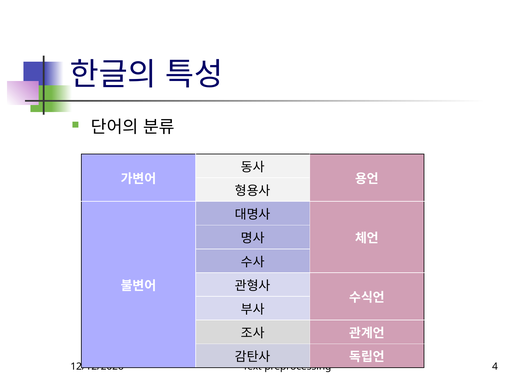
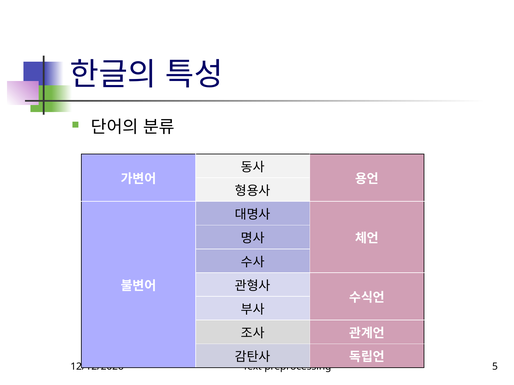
4: 4 -> 5 (495, 367)
